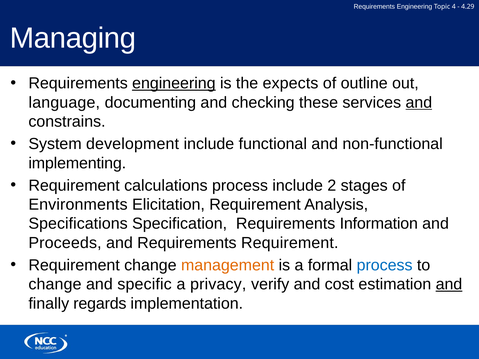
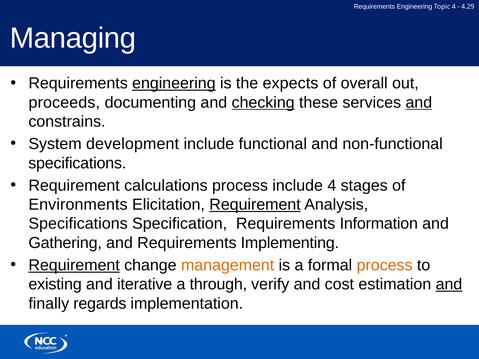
outline: outline -> overall (364, 83)
language: language -> proceeds (64, 103)
checking underline: none -> present (263, 103)
implementing: implementing -> specifications (77, 163)
include 2: 2 -> 4 (332, 186)
Requirement underline: none -> present (255, 205)
Proceeds: Proceeds -> Gathering (65, 243)
Requirements Requirement: Requirement -> Implementing (290, 243)
Requirement underline: none -> present (74, 265)
process colour: blue -> orange (385, 265)
change: change -> existing (55, 285)
specific: specific -> iterative (145, 285)
privacy: privacy -> through (218, 285)
